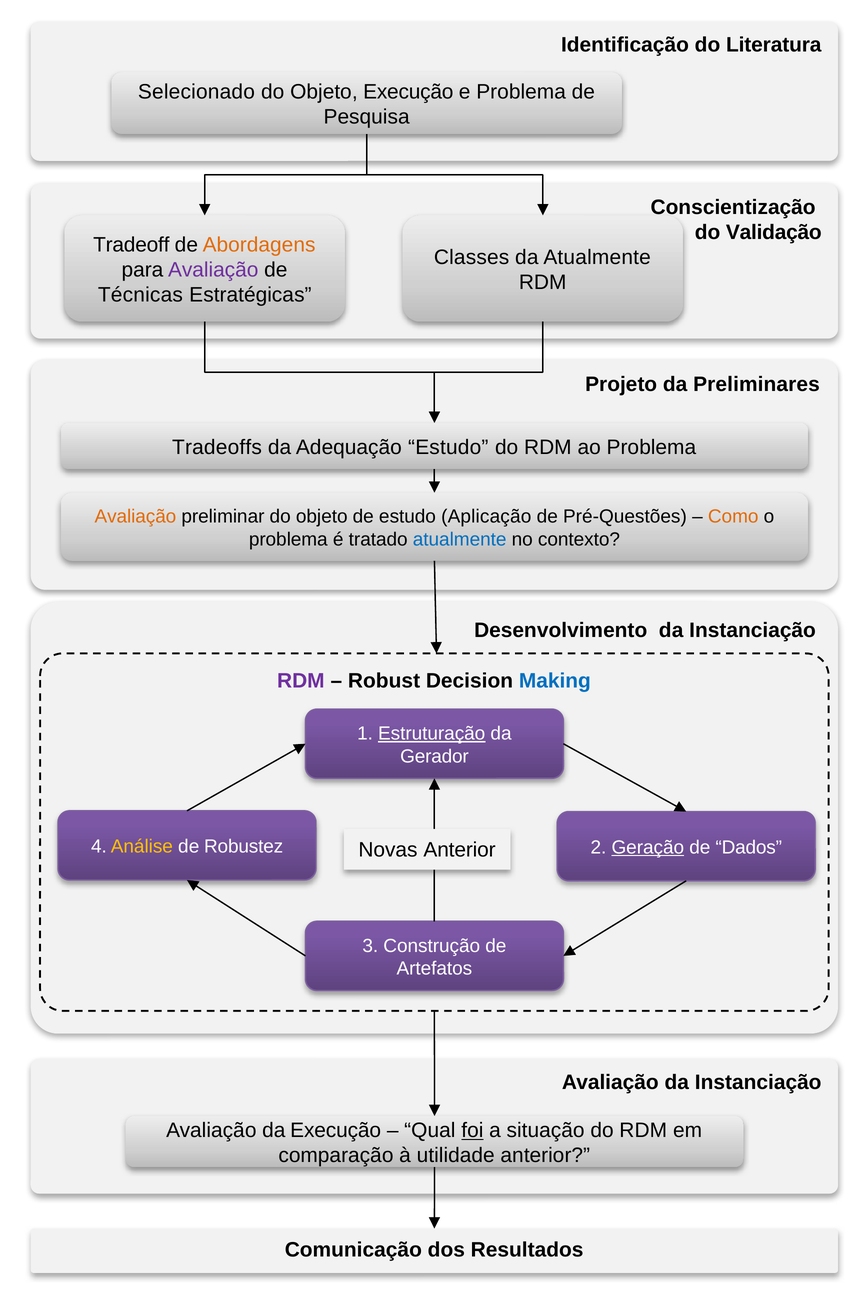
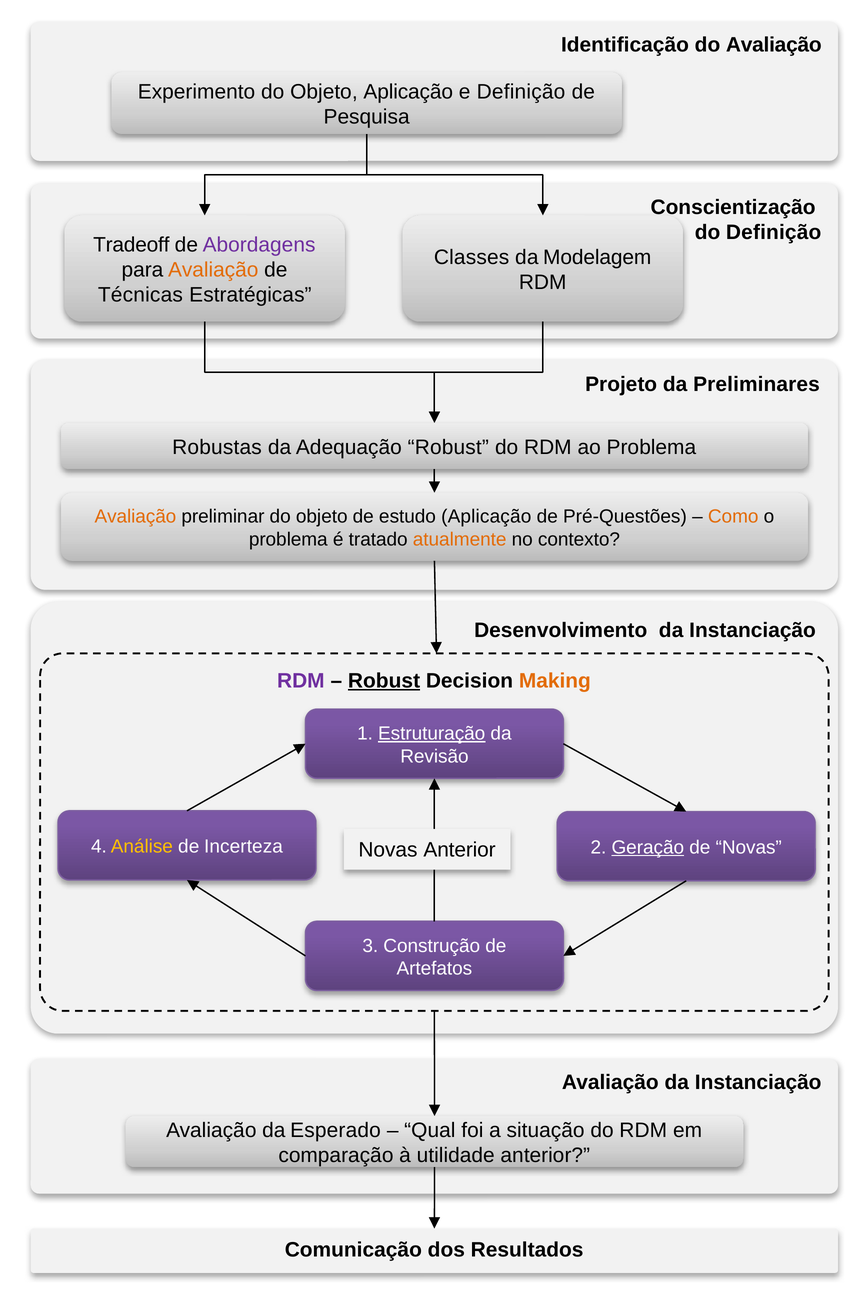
do Literatura: Literatura -> Avaliação (774, 45)
Selecionado: Selecionado -> Experimento (197, 92)
Objeto Execução: Execução -> Aplicação (408, 92)
e Problema: Problema -> Definição (521, 92)
do Validação: Validação -> Definição (774, 232)
Abordagens colour: orange -> purple (259, 245)
da Atualmente: Atualmente -> Modelagem (597, 257)
Avaliação colour: purple -> orange (213, 270)
Tradeoffs: Tradeoffs -> Robustas (217, 447)
Adequação Estudo: Estudo -> Robust (448, 447)
atualmente colour: blue -> orange (460, 539)
Robust underline: none -> present (384, 681)
Making colour: blue -> orange (555, 681)
Gerador: Gerador -> Revisão (434, 756)
Robustez: Robustez -> Incerteza (243, 846)
de Dados: Dados -> Novas (749, 847)
da Execução: Execução -> Esperado (336, 1130)
foi underline: present -> none (472, 1130)
